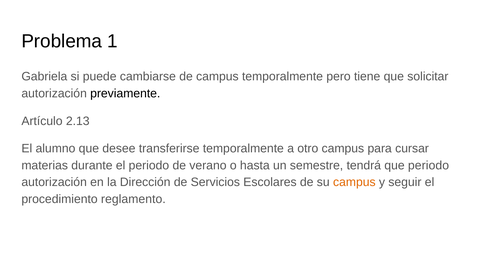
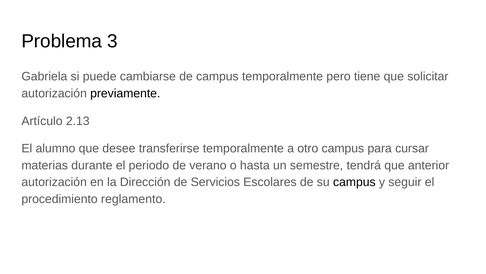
1: 1 -> 3 (113, 41)
que periodo: periodo -> anterior (429, 165)
campus colour: orange -> black (354, 182)
